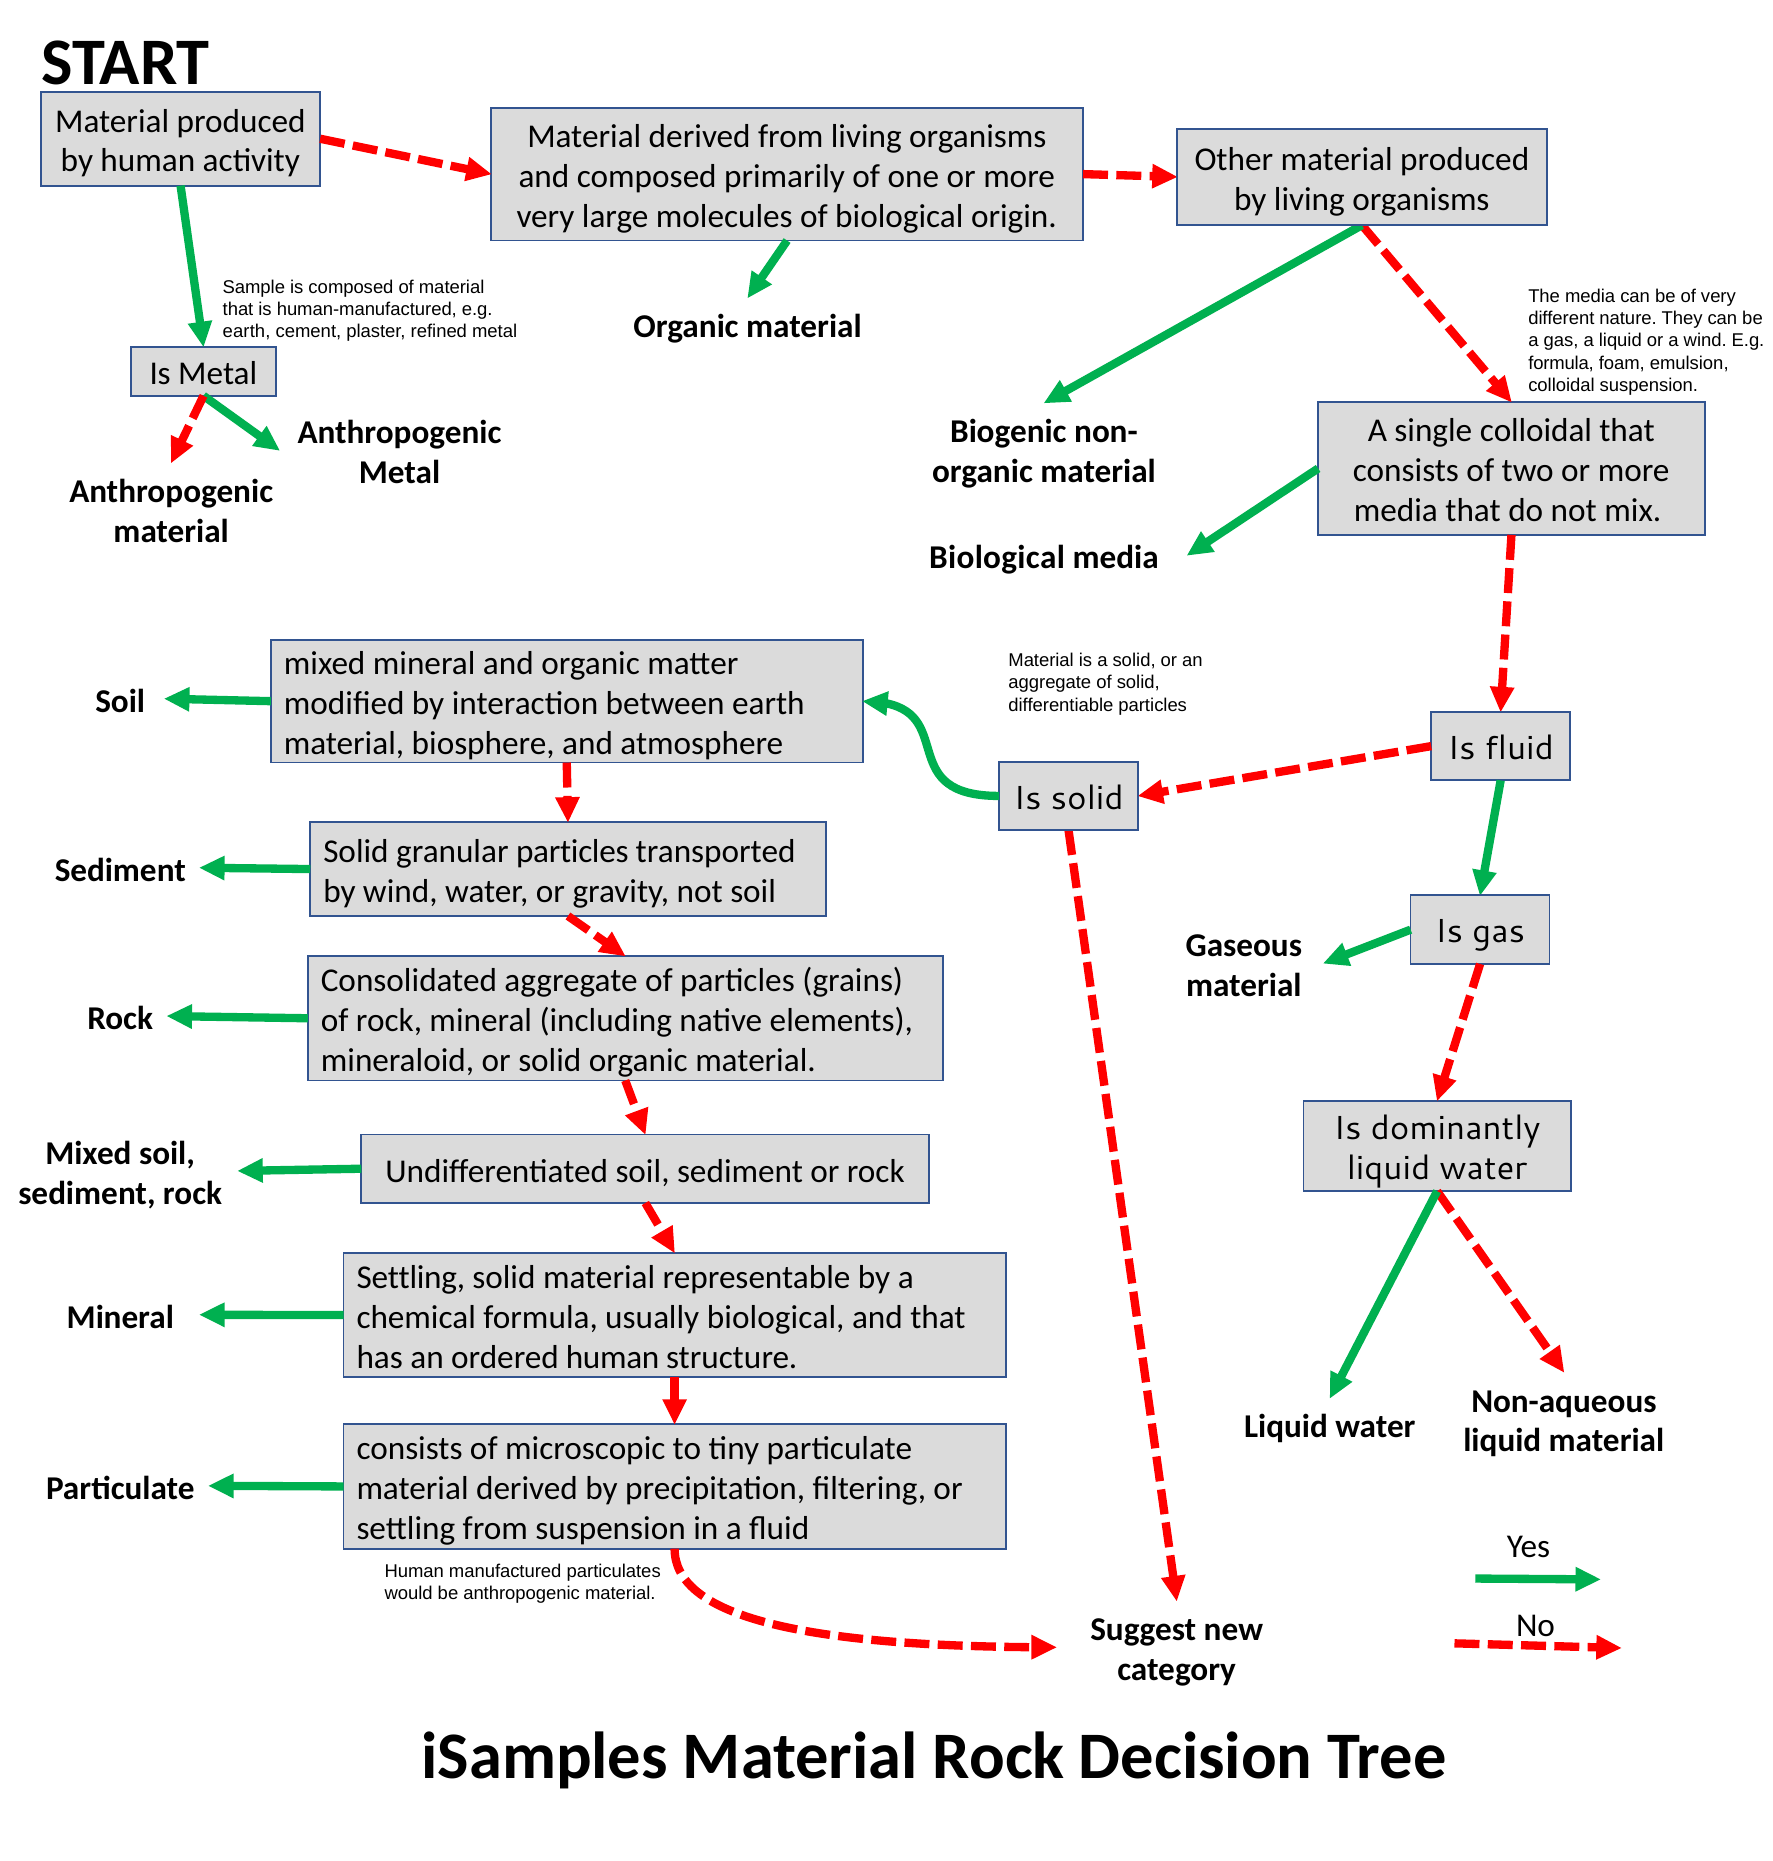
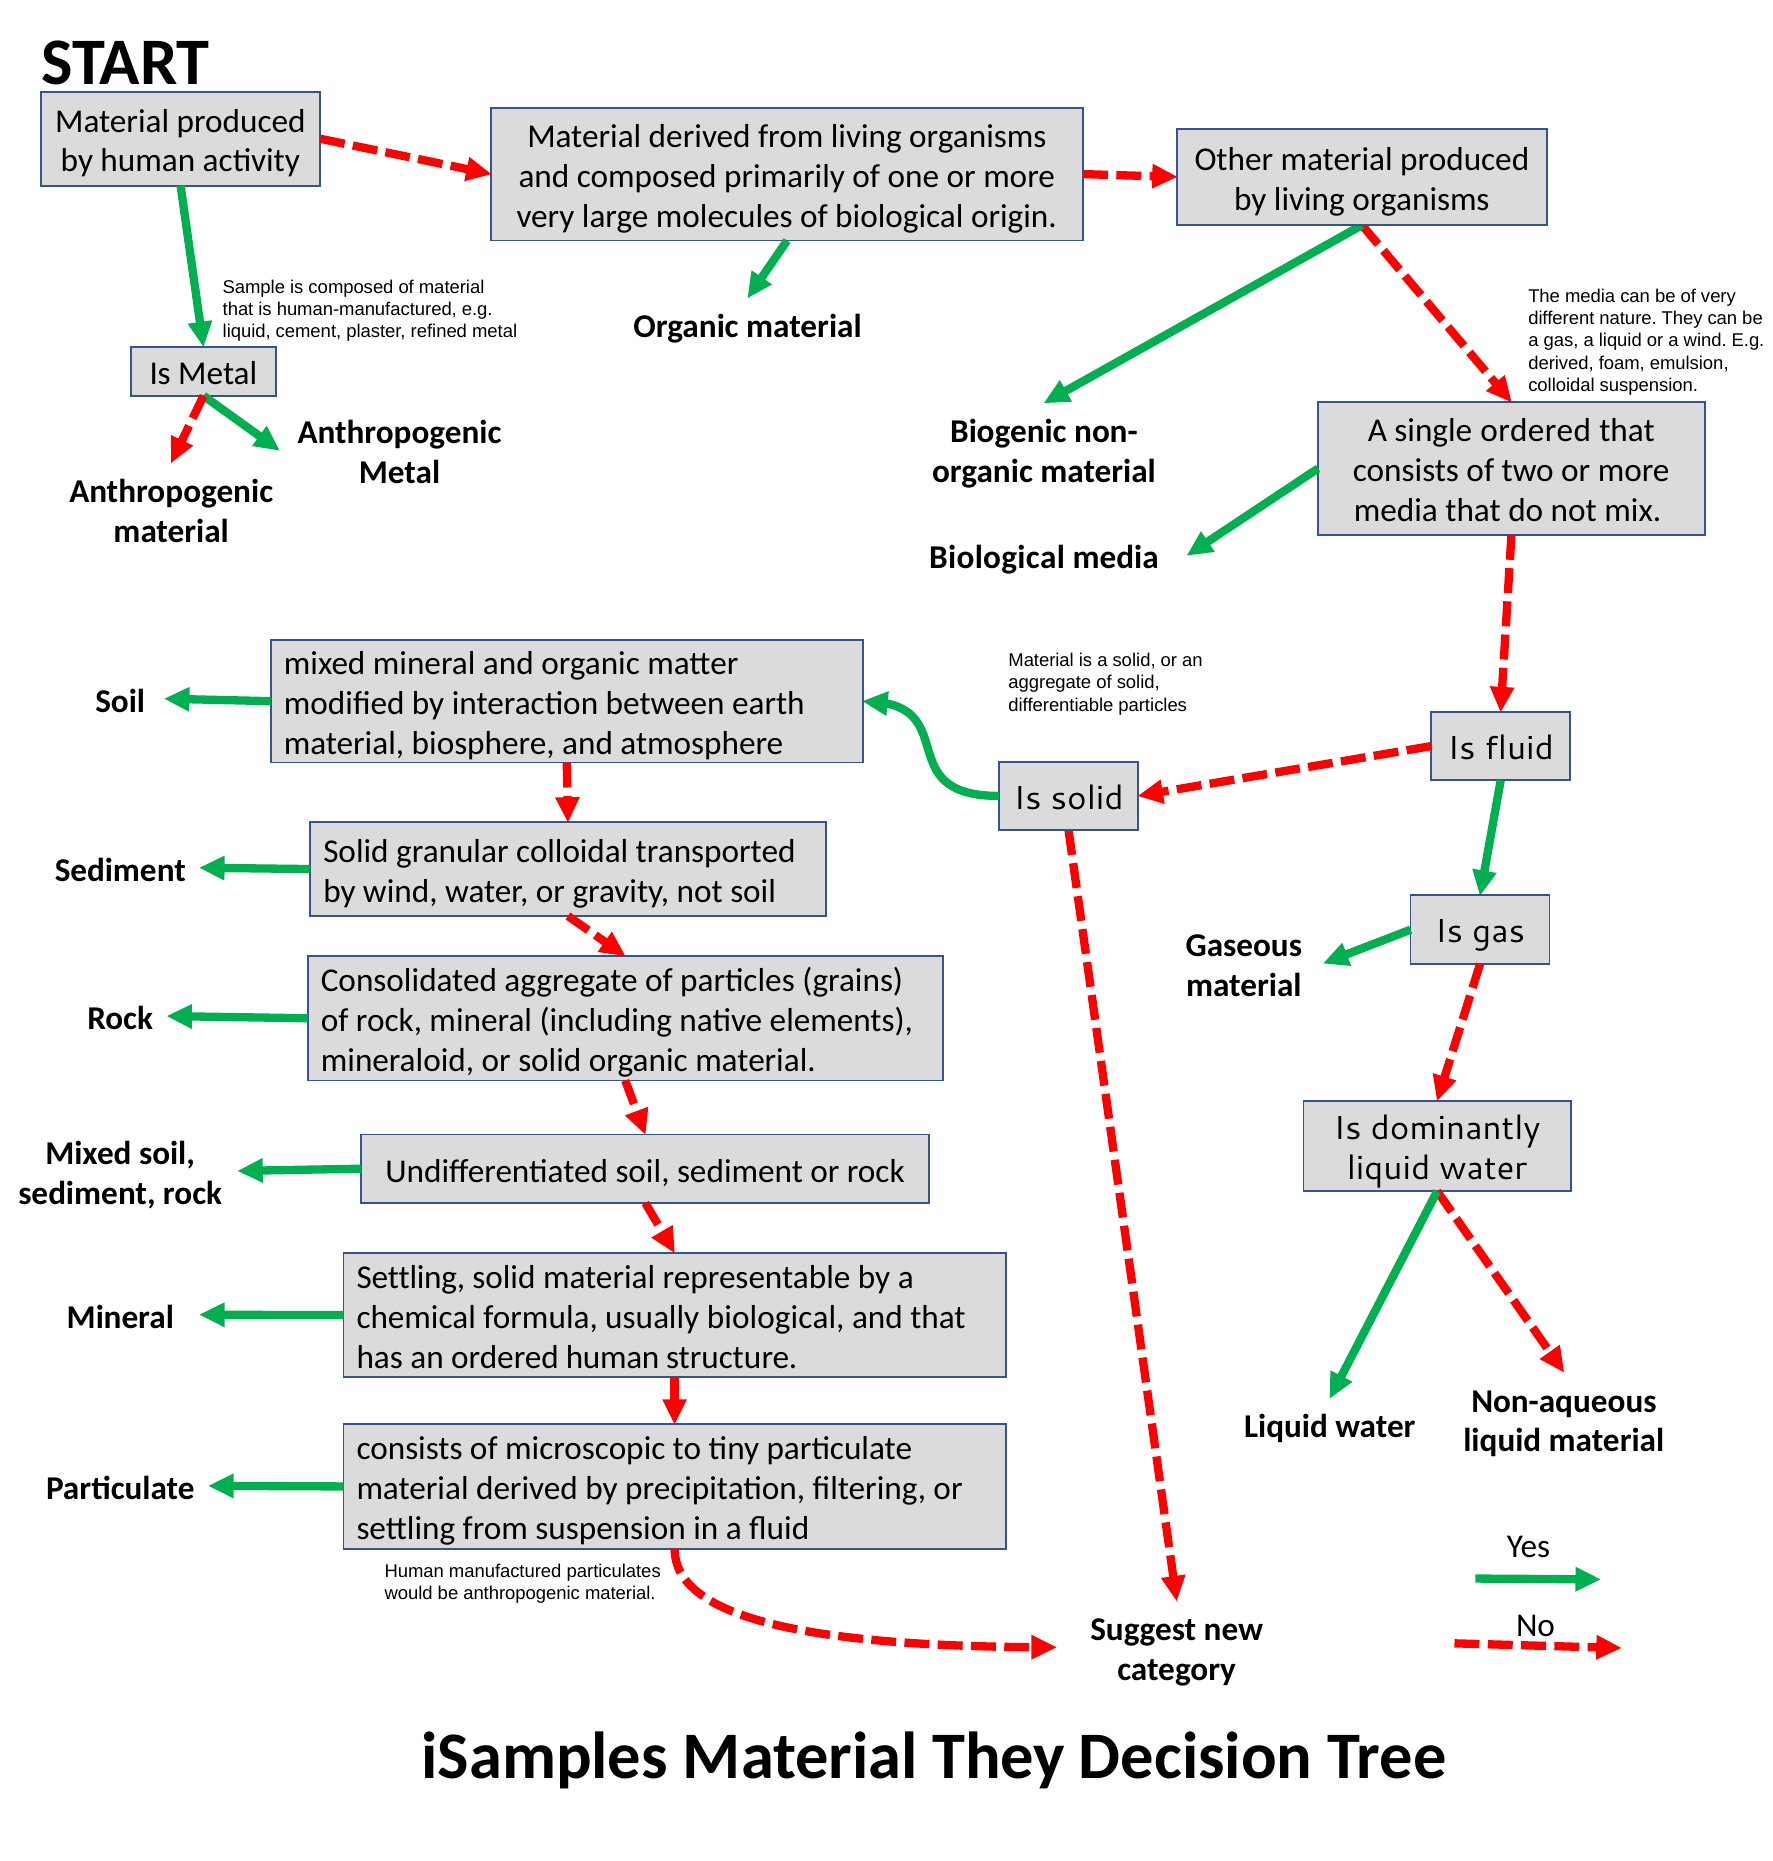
earth: earth -> liquid (247, 332)
formula: formula -> derived (1561, 363)
single colloidal: colloidal -> ordered (1536, 431)
granular particles: particles -> colloidal (572, 852)
Material Rock: Rock -> They (999, 1757)
